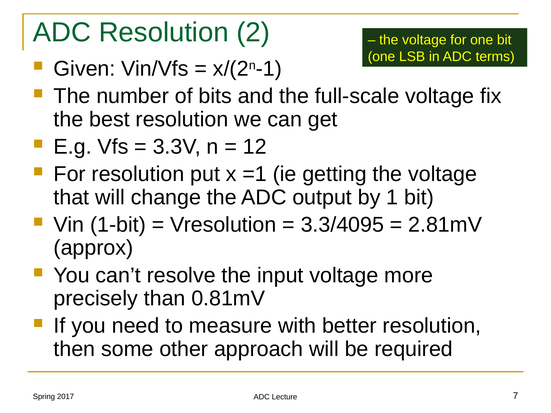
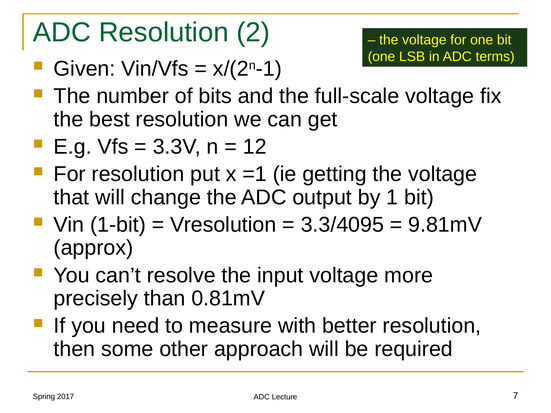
2.81mV: 2.81mV -> 9.81mV (445, 225)
